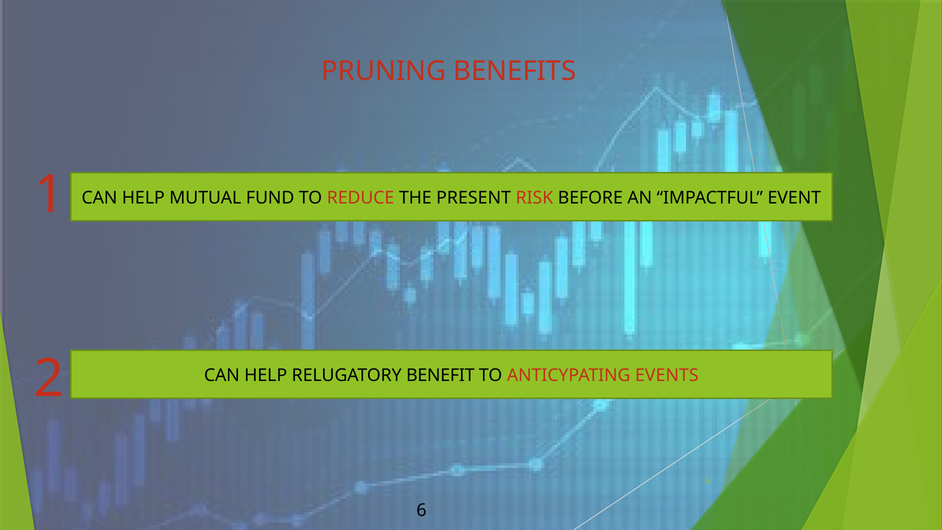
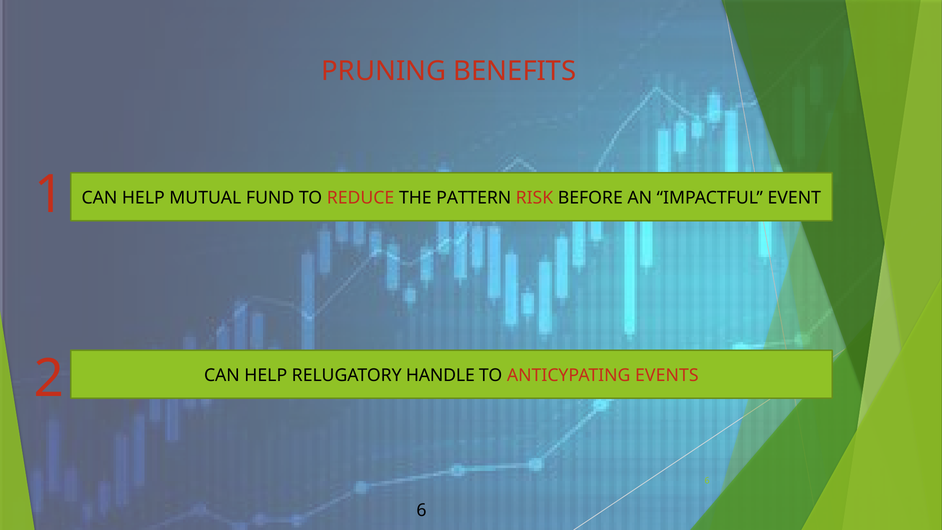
PRESENT: PRESENT -> PATTERN (474, 198)
BENEFIT: BENEFIT -> HANDLE (440, 375)
